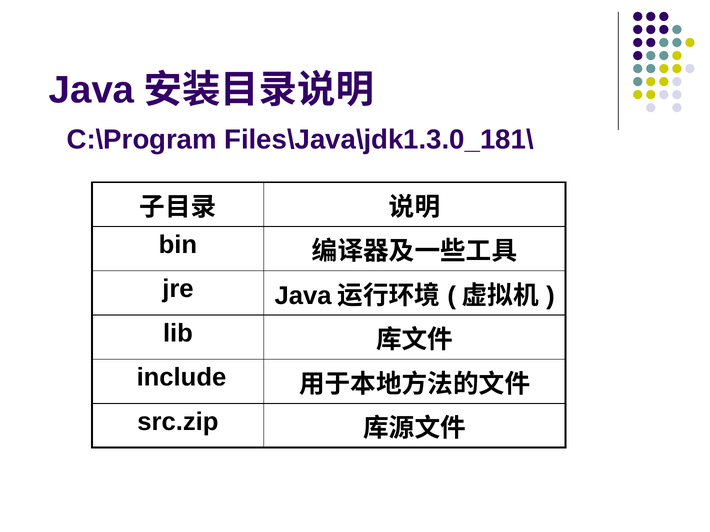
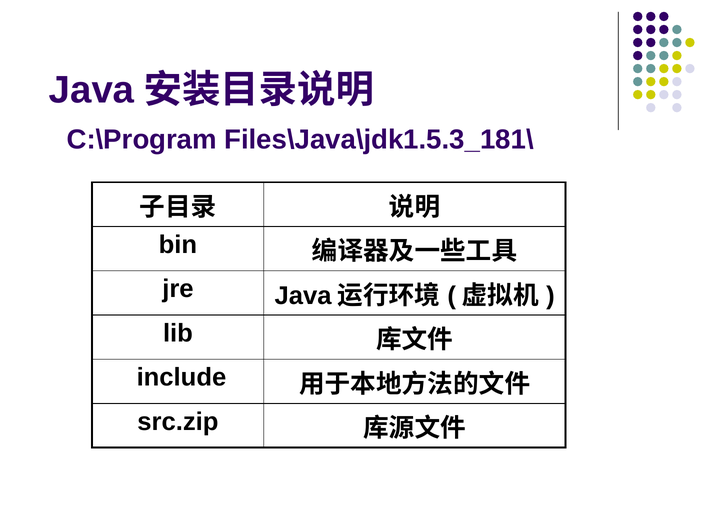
Files\Java\jdk1.3.0_181\: Files\Java\jdk1.3.0_181\ -> Files\Java\jdk1.5.3_181\ (379, 140)
